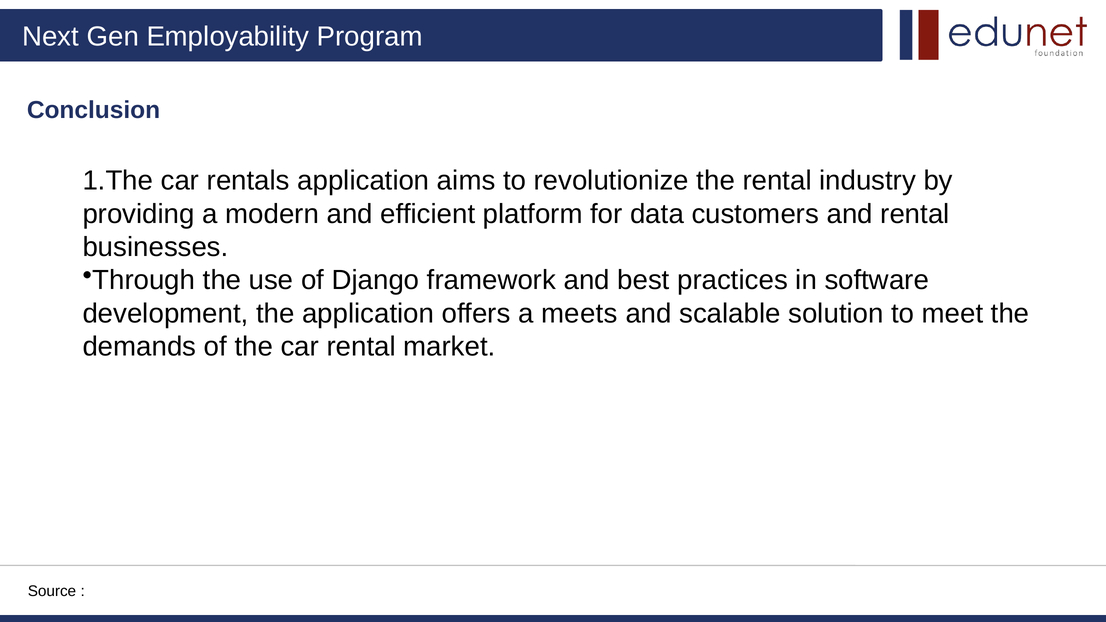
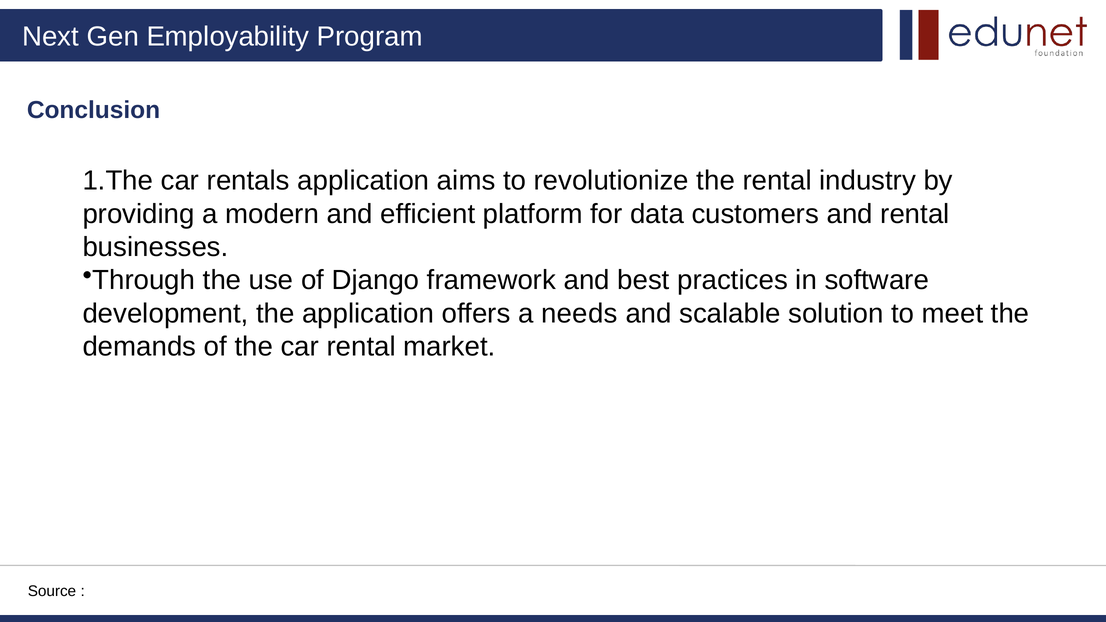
meets: meets -> needs (579, 314)
